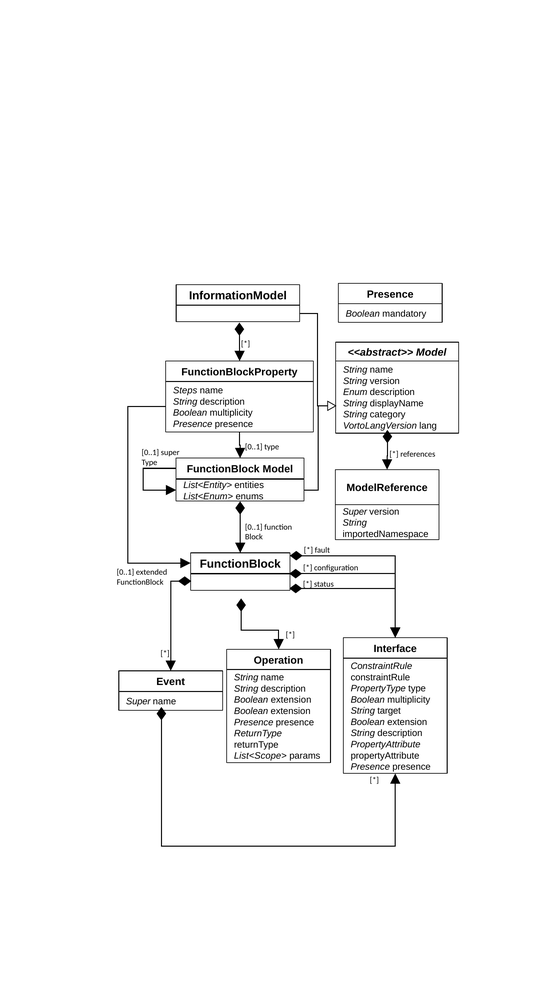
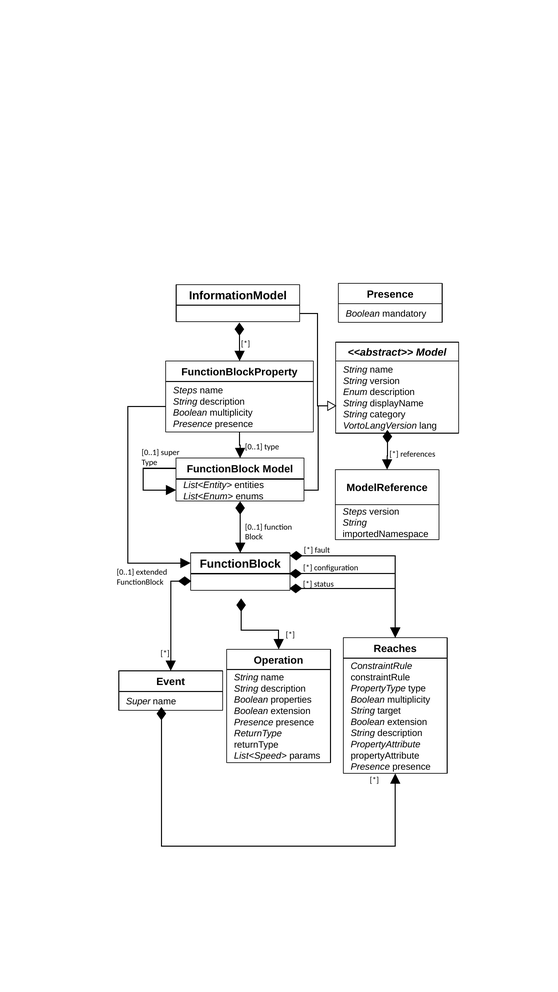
Super: Super -> Steps (355, 512)
Interface: Interface -> Reaches (395, 649)
extension: extension -> properties (291, 700)
List<Scope>: List<Scope> -> List<Speed> (260, 756)
